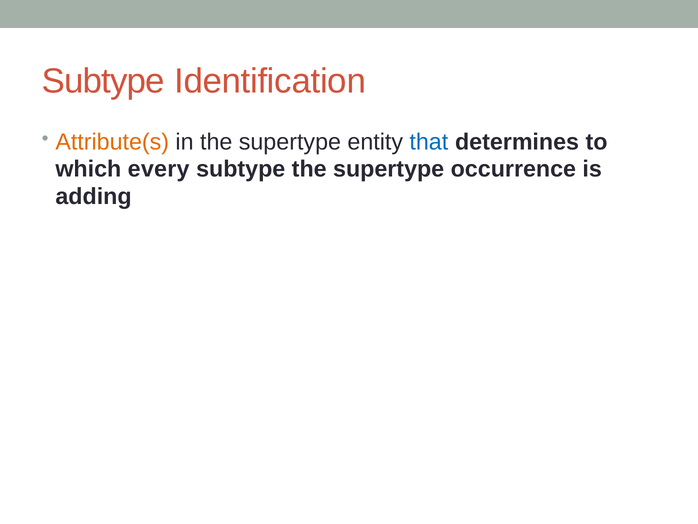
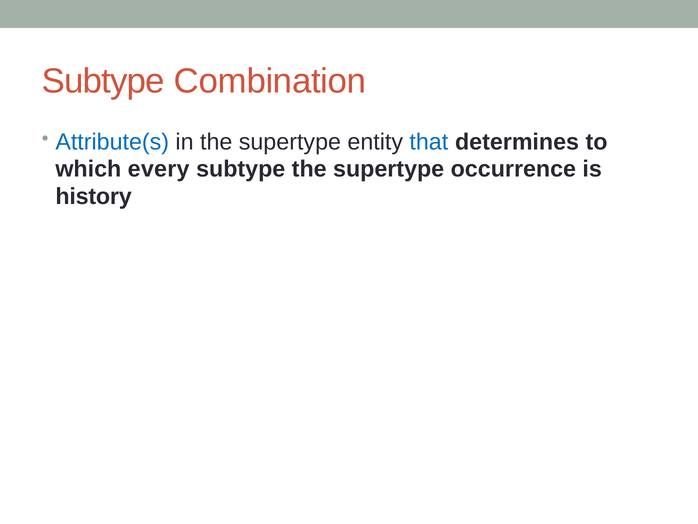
Identification: Identification -> Combination (270, 81)
Attribute(s colour: orange -> blue (112, 142)
adding: adding -> history (94, 196)
